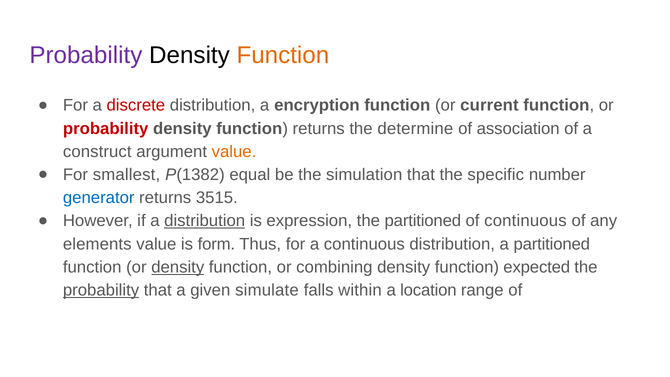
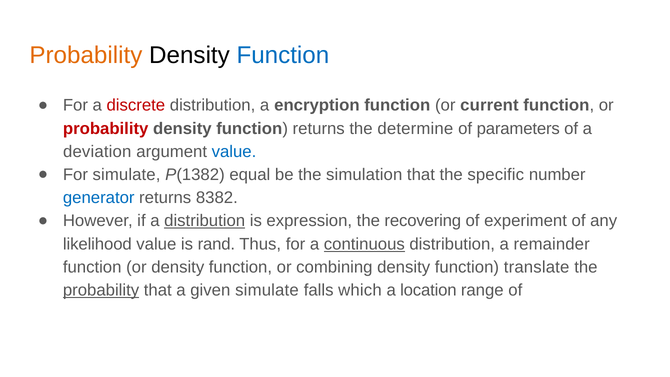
Probability colour: purple -> orange (86, 55)
Function colour: orange -> blue (283, 55)
association: association -> parameters (518, 128)
construct: construct -> deviation (97, 152)
value colour: orange -> blue (234, 152)
For smallest: smallest -> simulate (127, 175)
3515: 3515 -> 8382 (217, 198)
the partitioned: partitioned -> recovering (423, 221)
of continuous: continuous -> experiment (526, 221)
elements: elements -> likelihood (97, 244)
form: form -> rand (216, 244)
continuous underline: none -> present (364, 244)
a partitioned: partitioned -> remainder (552, 244)
density underline: present -> none (178, 267)
expected: expected -> translate (537, 267)
within: within -> which (360, 290)
